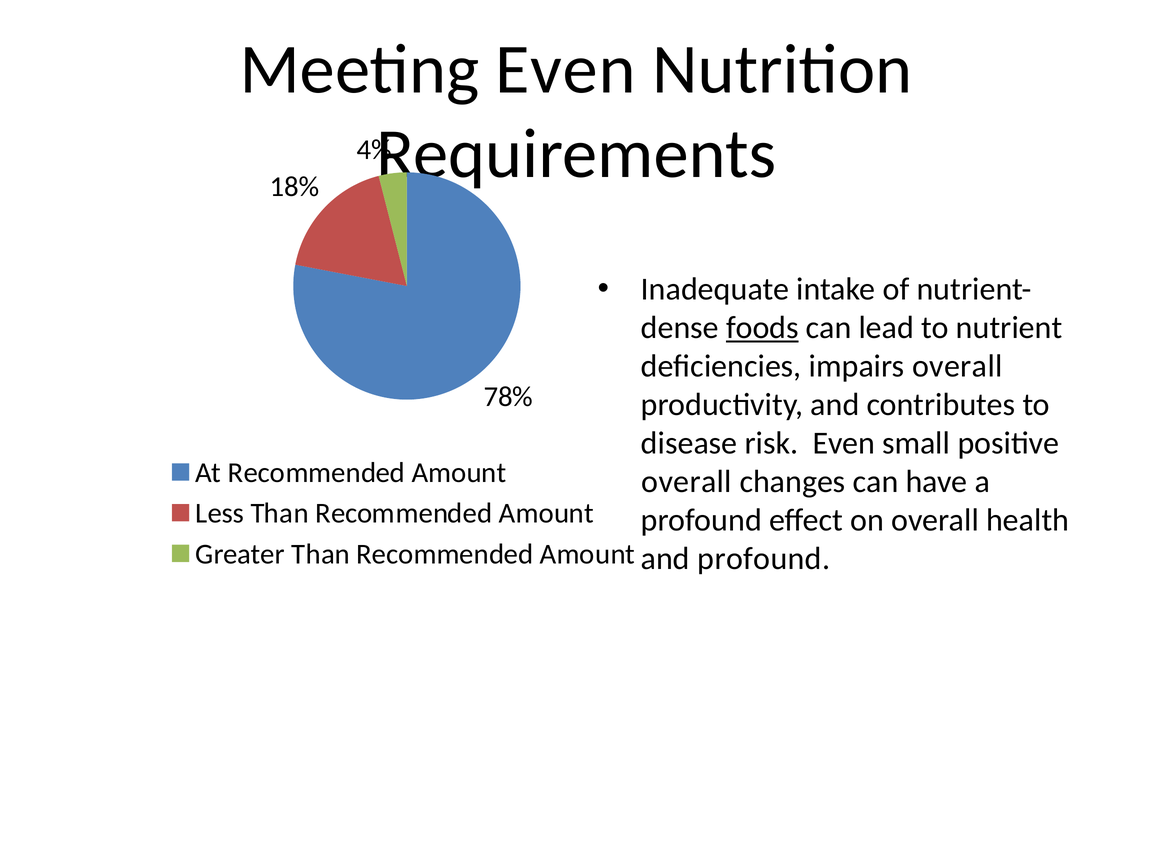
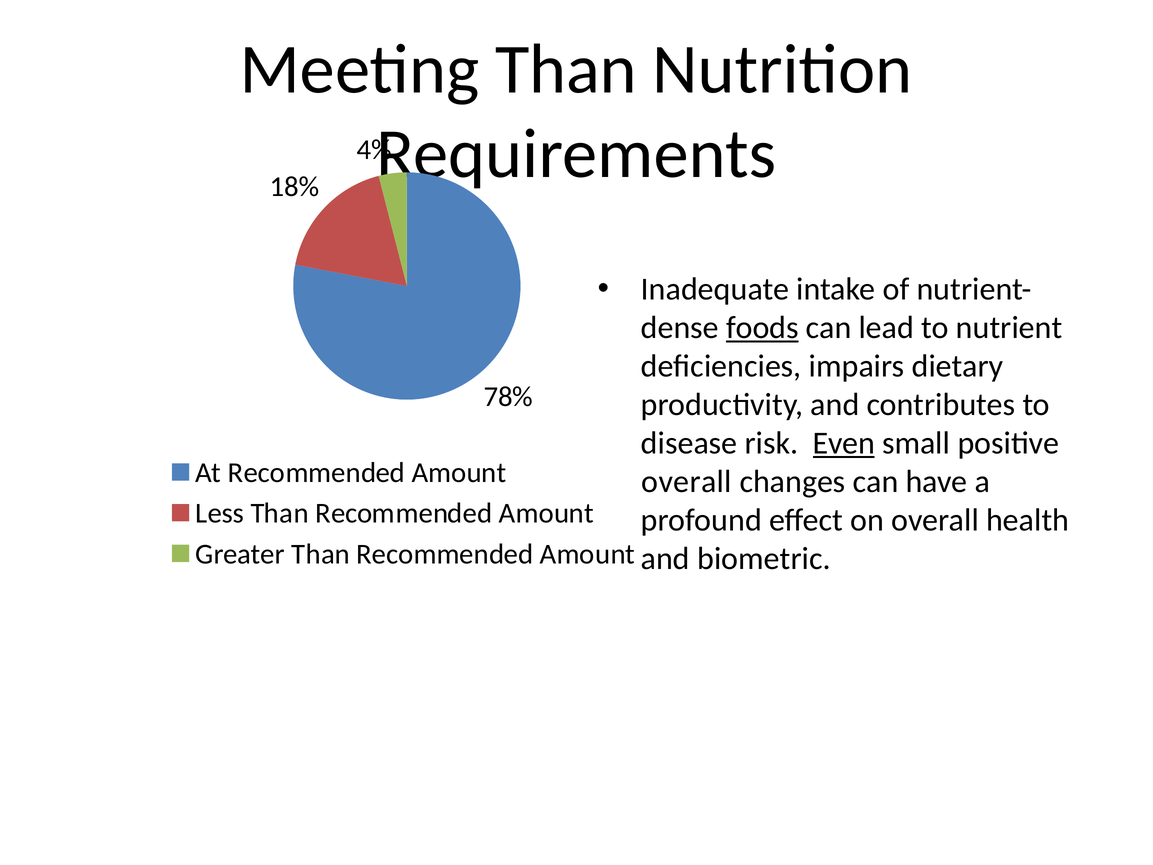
Meeting Even: Even -> Than (566, 69)
impairs overall: overall -> dietary (958, 366)
Even underline: none -> present (844, 443)
and profound: profound -> biometric (764, 558)
